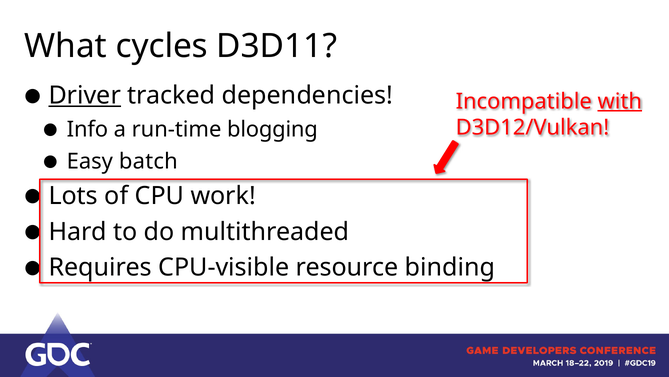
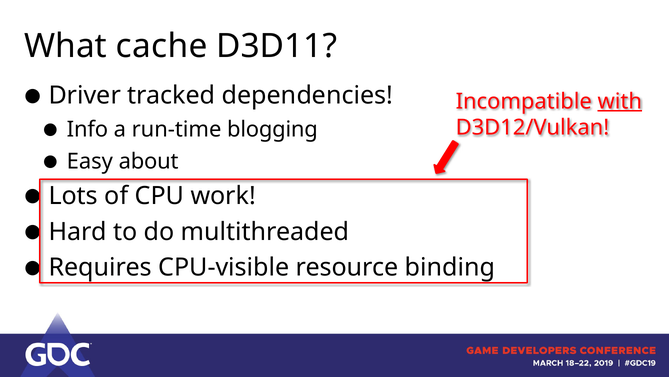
cycles: cycles -> cache (162, 46)
Driver underline: present -> none (85, 95)
batch: batch -> about (149, 161)
